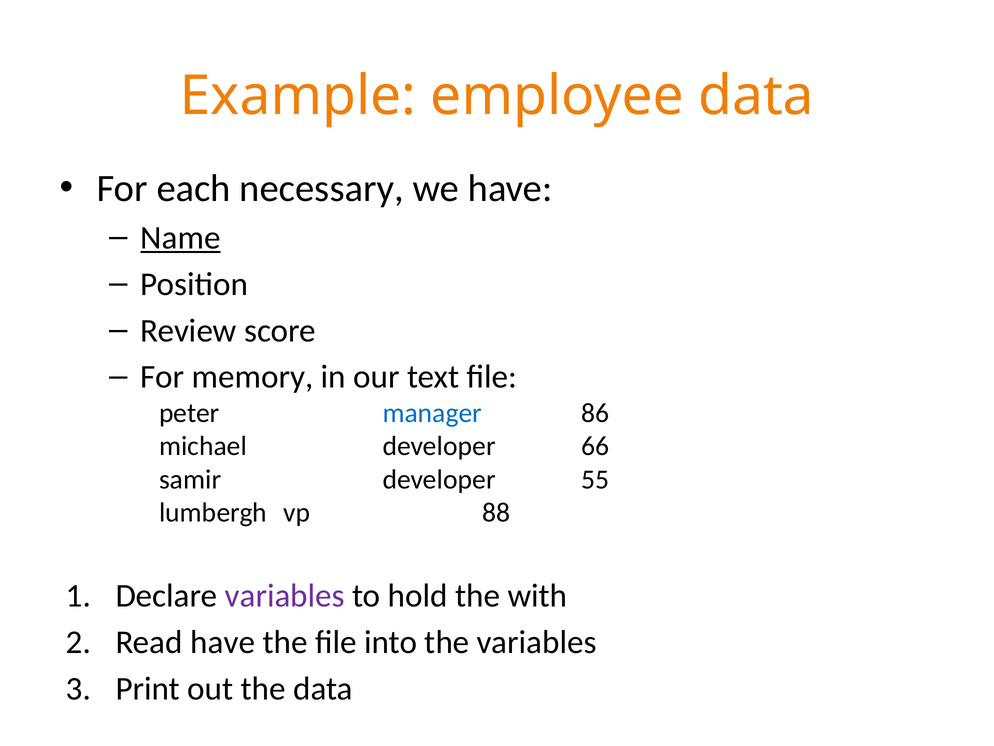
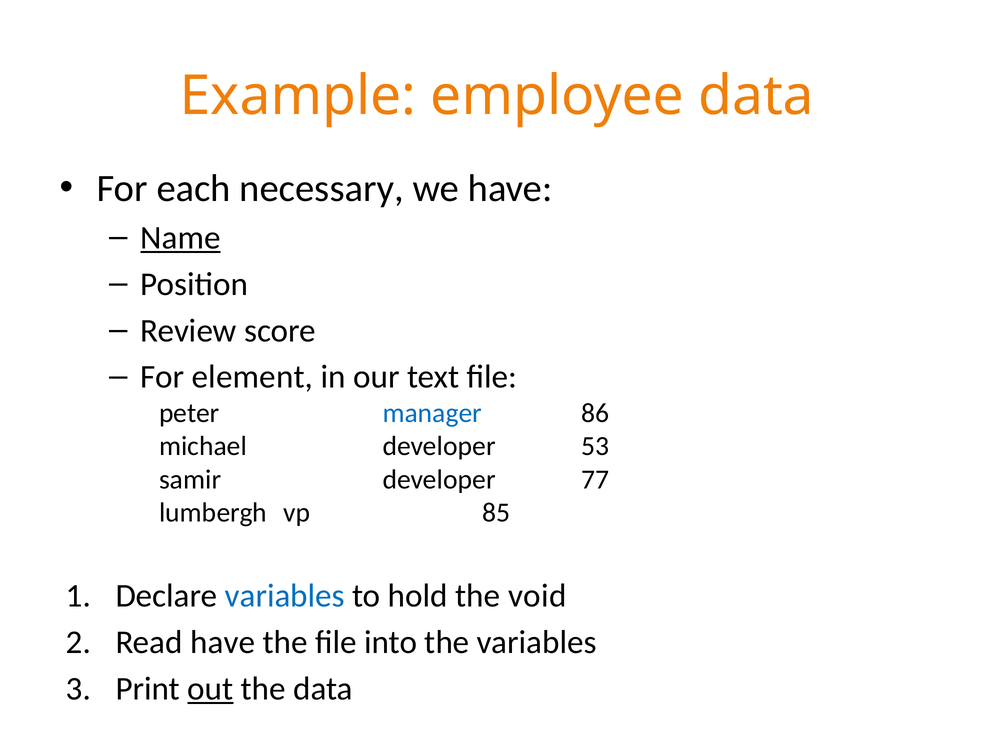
memory: memory -> element (252, 377)
66: 66 -> 53 (595, 446)
55: 55 -> 77 (595, 479)
88: 88 -> 85 (496, 512)
variables colour: purple -> blue (285, 595)
with: with -> void (537, 595)
out underline: none -> present (210, 688)
